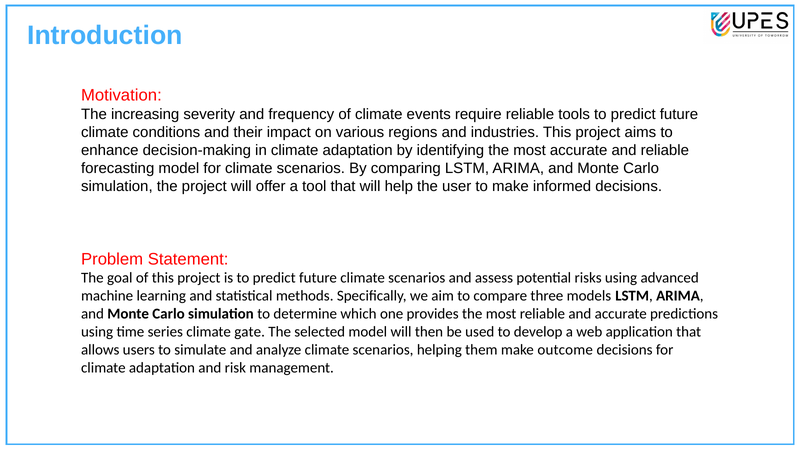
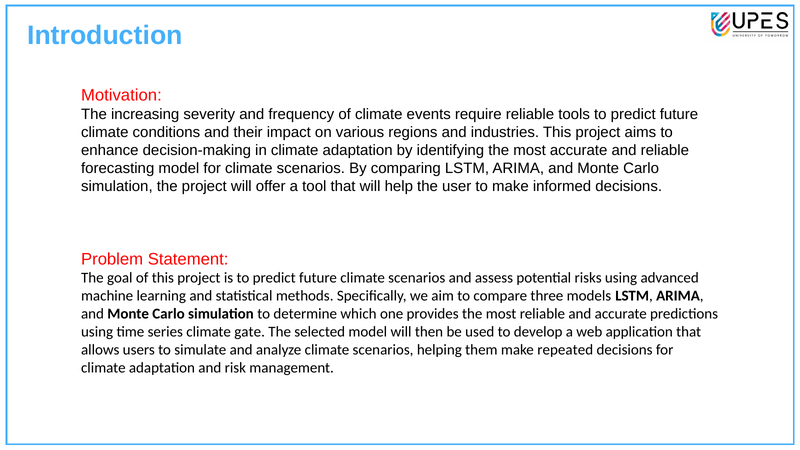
outcome: outcome -> repeated (565, 350)
